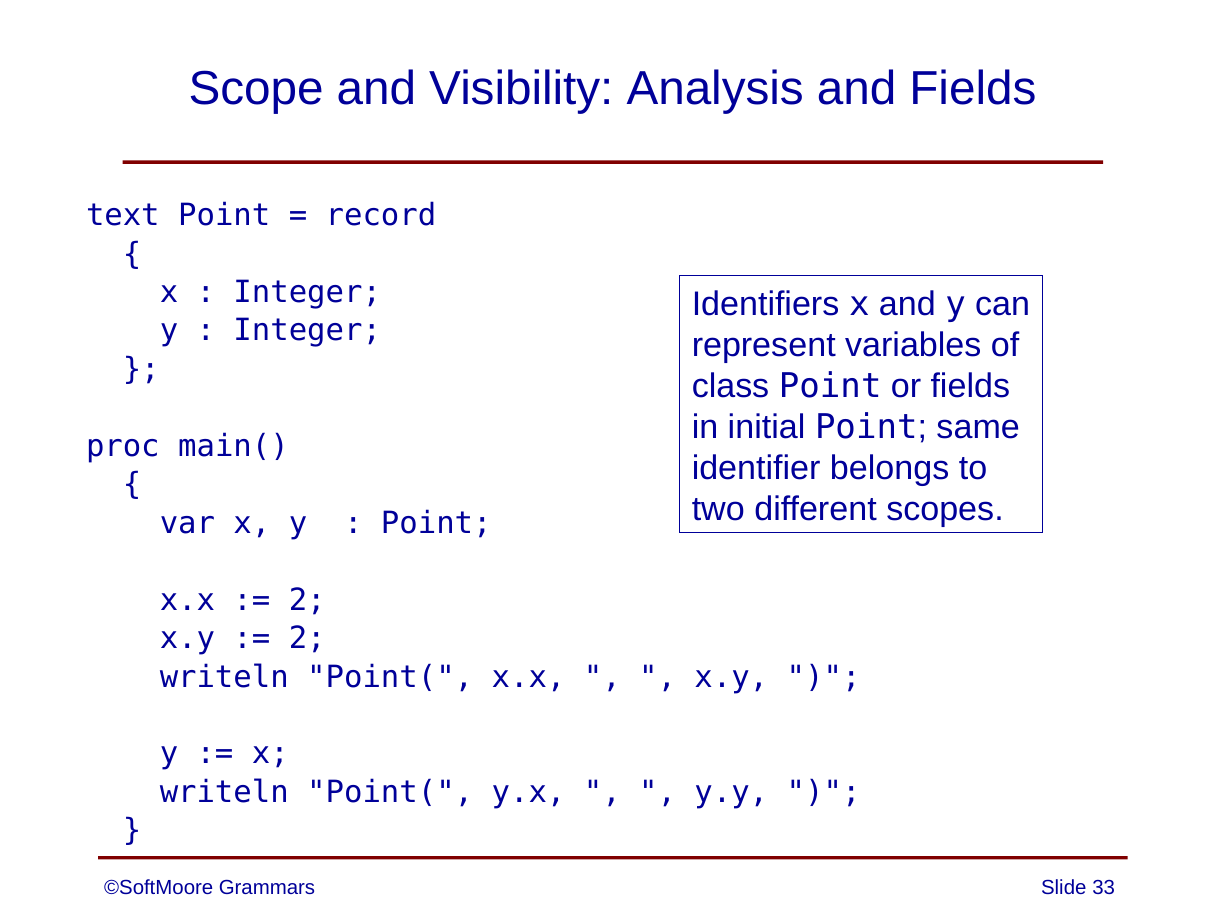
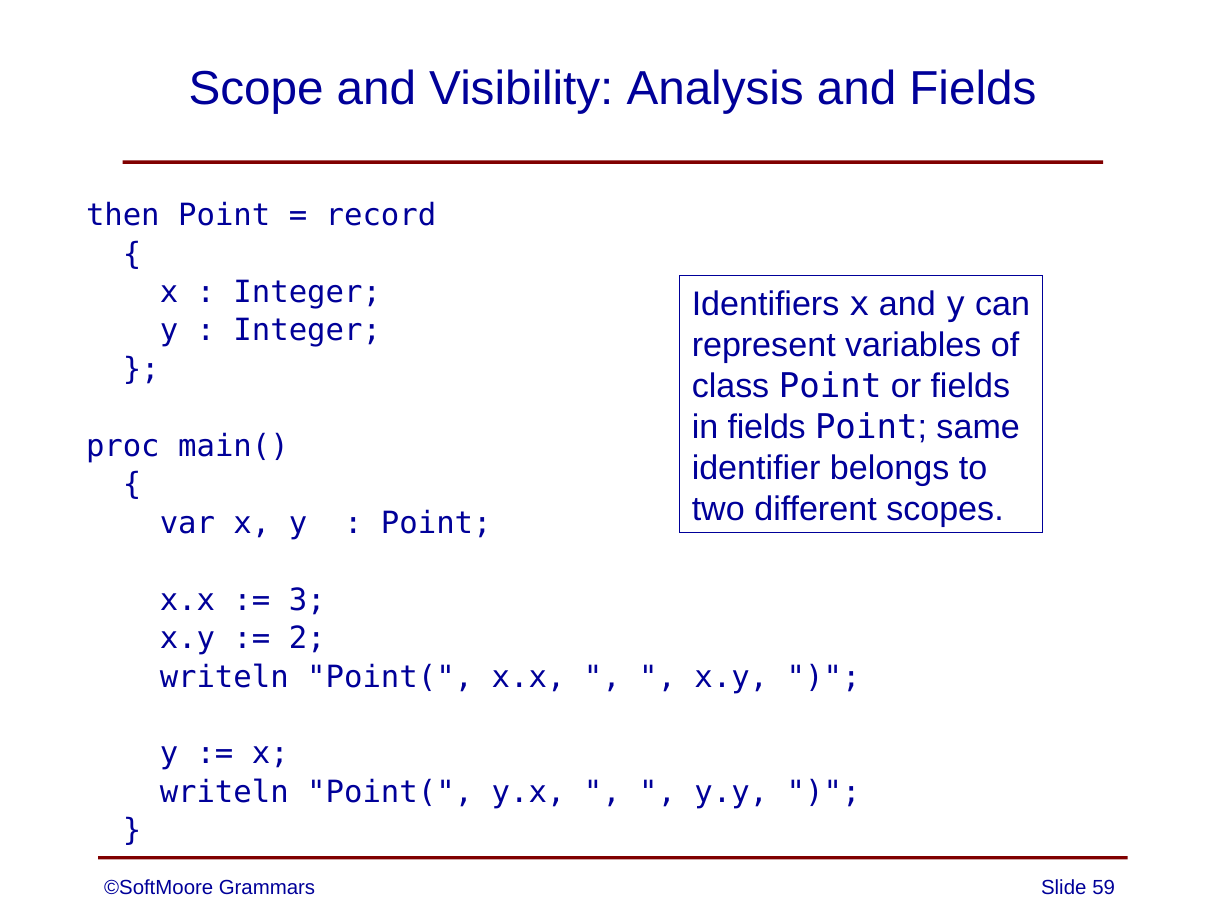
text: text -> then (123, 216)
in initial: initial -> fields (767, 427)
2: 2 -> 3 (307, 600)
33: 33 -> 59 (1104, 888)
